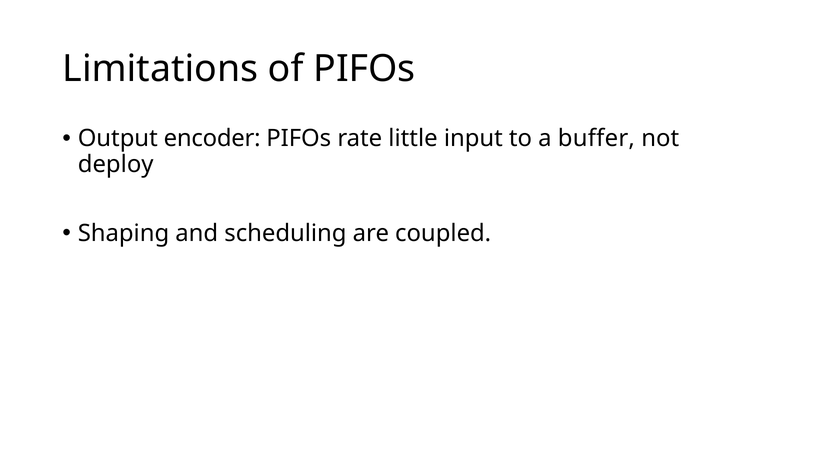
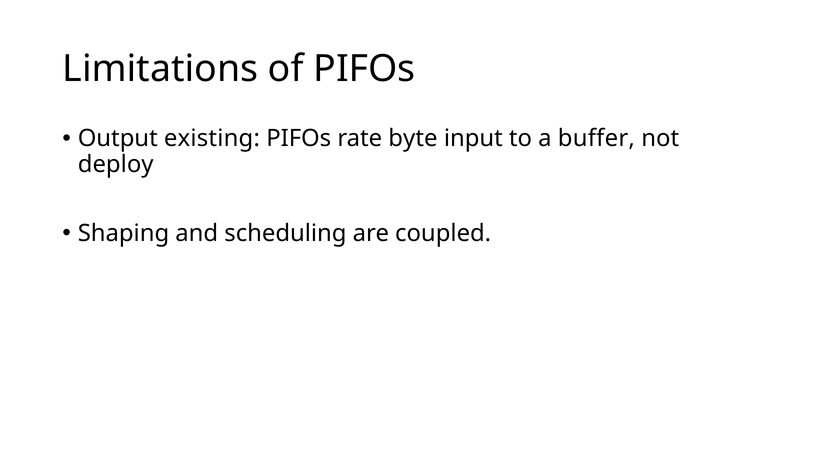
encoder: encoder -> existing (212, 138)
little: little -> byte (413, 138)
